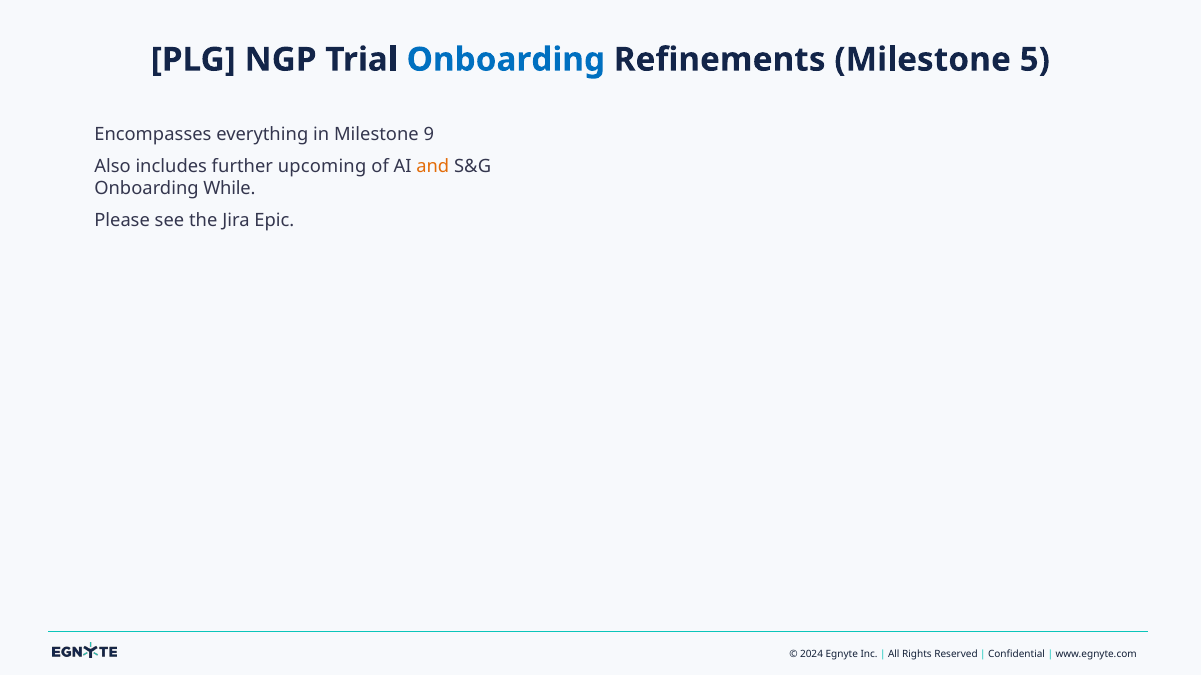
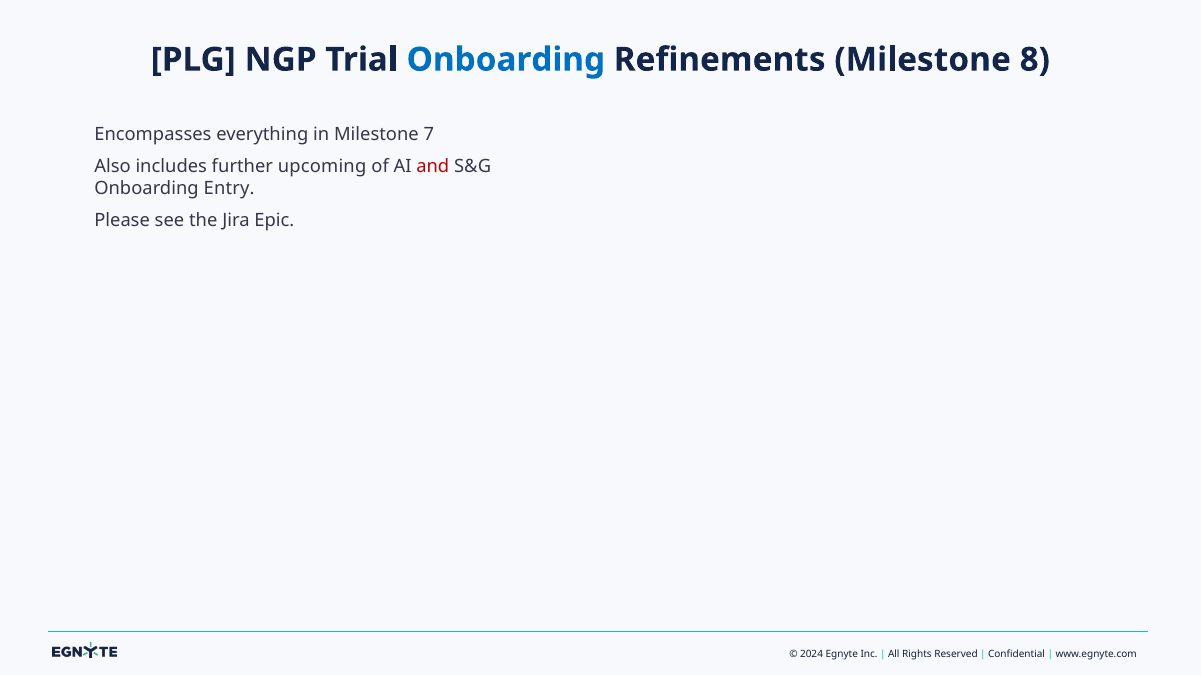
5: 5 -> 8 (1035, 60)
9: 9 -> 7 (429, 134)
and colour: orange -> red (433, 167)
While: While -> Entry (229, 189)
